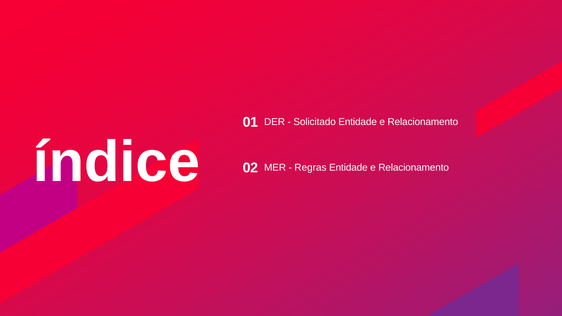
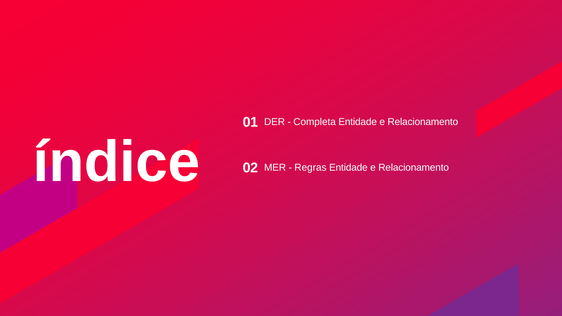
Solicitado: Solicitado -> Completa (315, 122)
